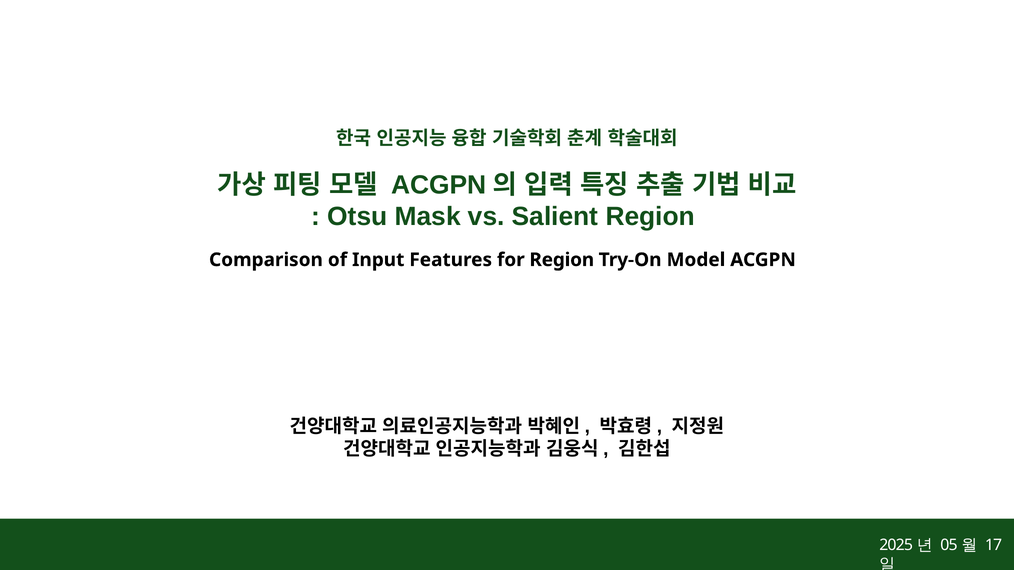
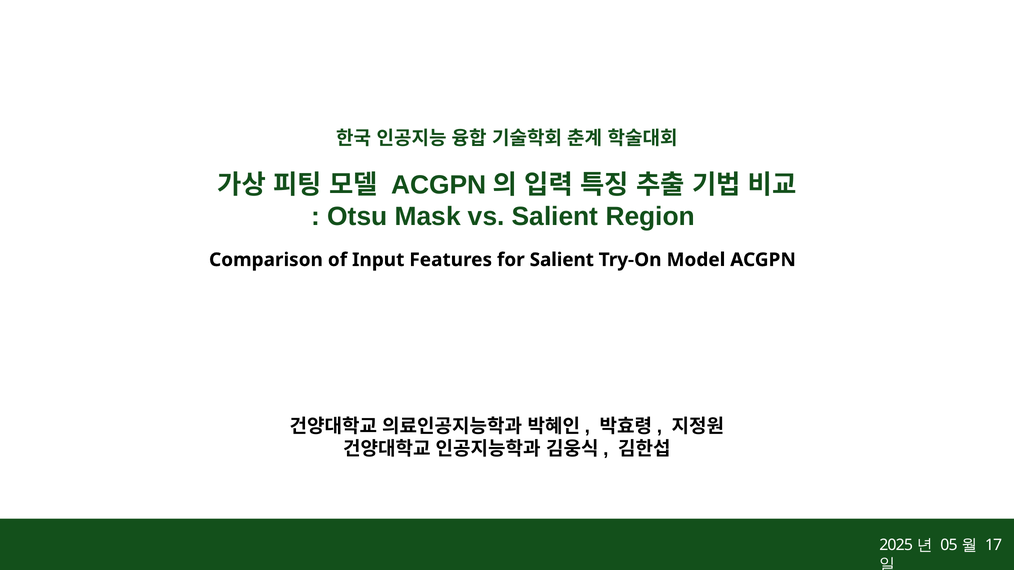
for Region: Region -> Salient (562, 260)
